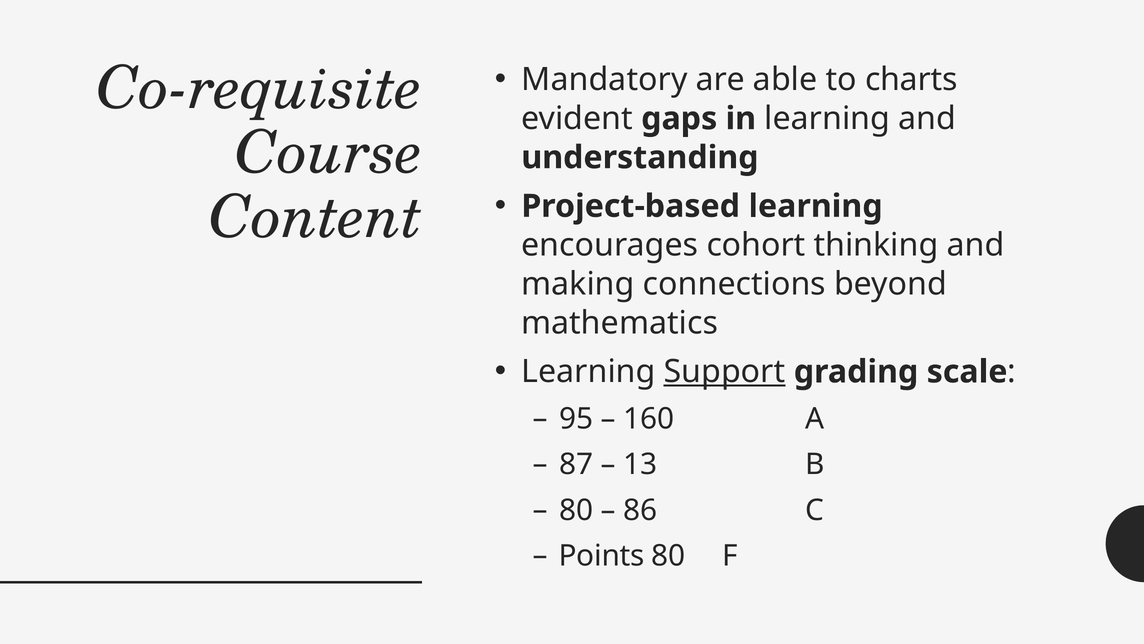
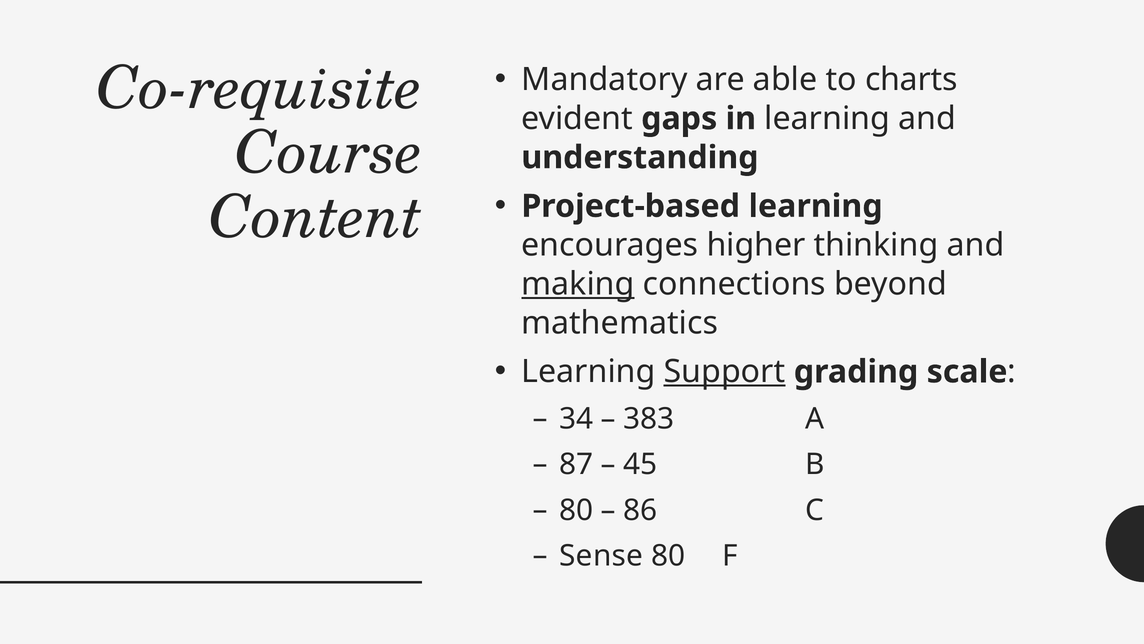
cohort: cohort -> higher (756, 245)
making underline: none -> present (578, 284)
95: 95 -> 34 (576, 418)
160: 160 -> 383 (649, 418)
13: 13 -> 45 (640, 464)
Points: Points -> Sense (601, 555)
